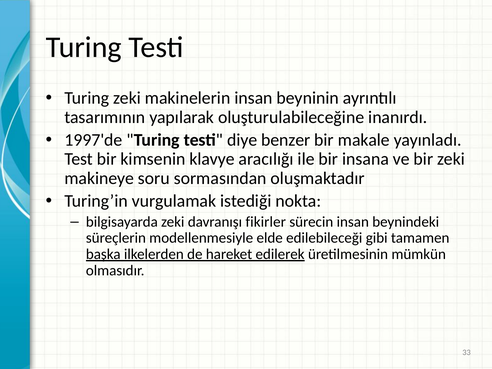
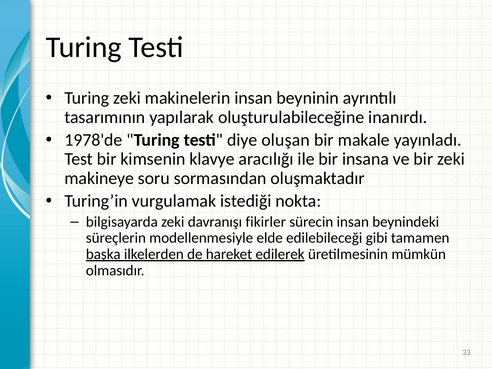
1997'de: 1997'de -> 1978'de (93, 140)
benzer: benzer -> oluşan (286, 140)
